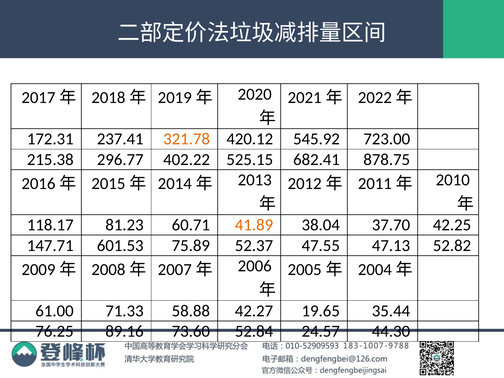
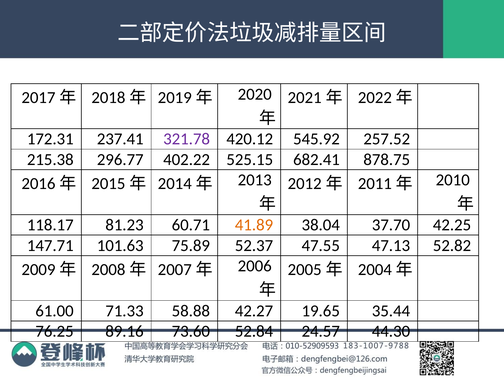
321.78 colour: orange -> purple (187, 139)
723.00: 723.00 -> 257.52 (387, 139)
601.53: 601.53 -> 101.63 (120, 245)
